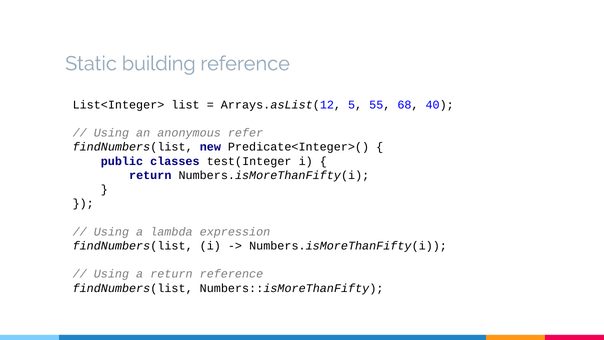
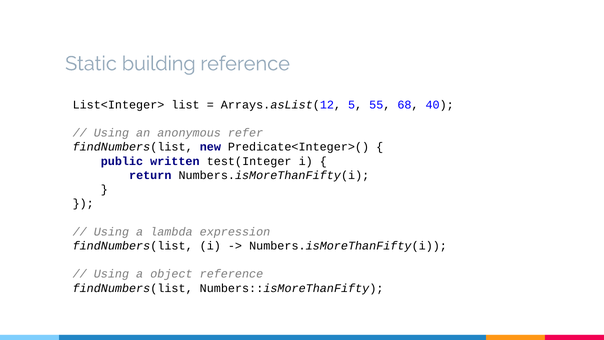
classes: classes -> written (175, 161)
a return: return -> object (171, 274)
